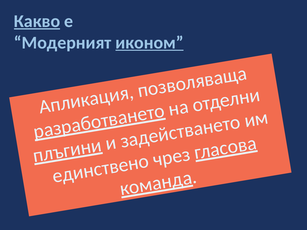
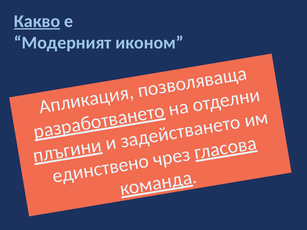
иконом underline: present -> none (150, 43)
